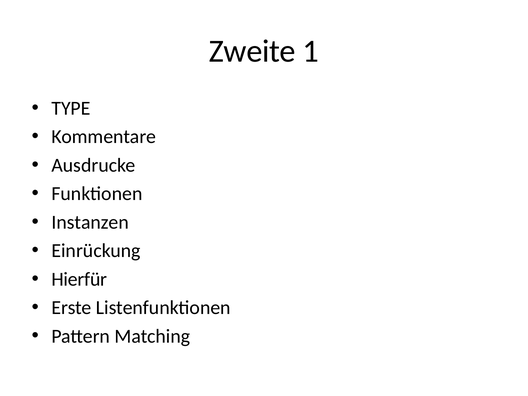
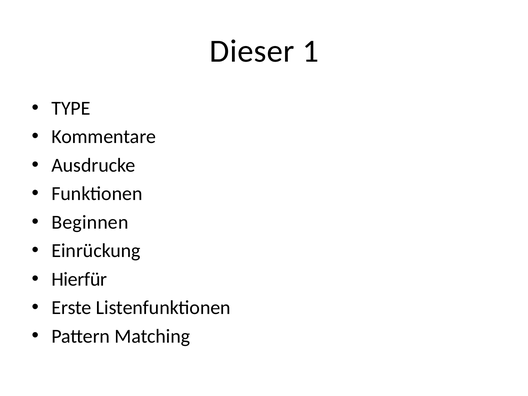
Zweite: Zweite -> Dieser (252, 51)
Instanzen: Instanzen -> Beginnen (90, 222)
